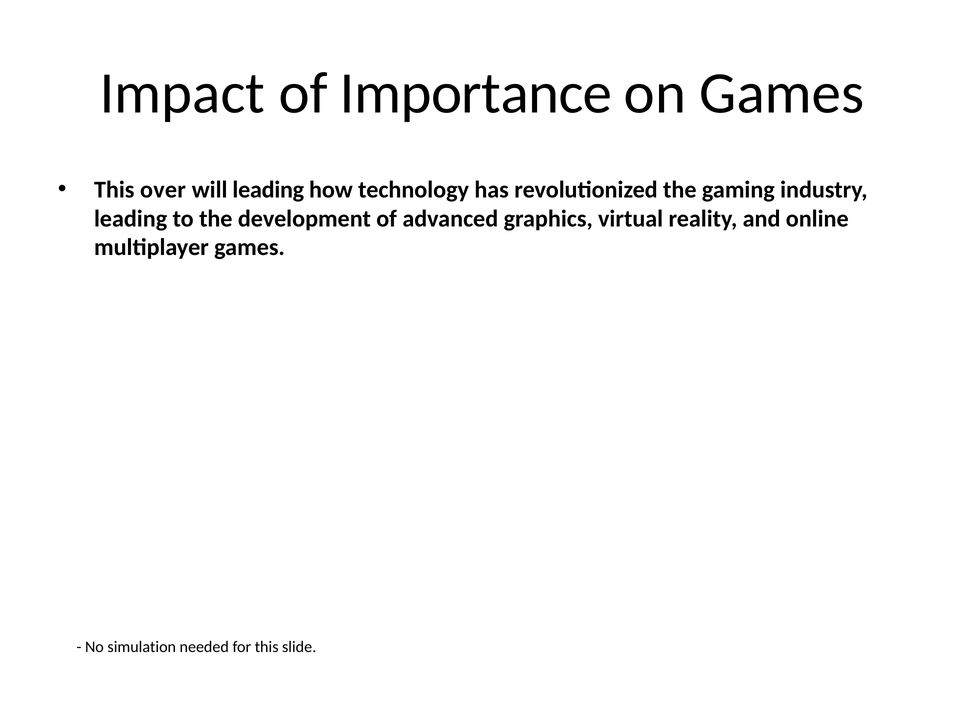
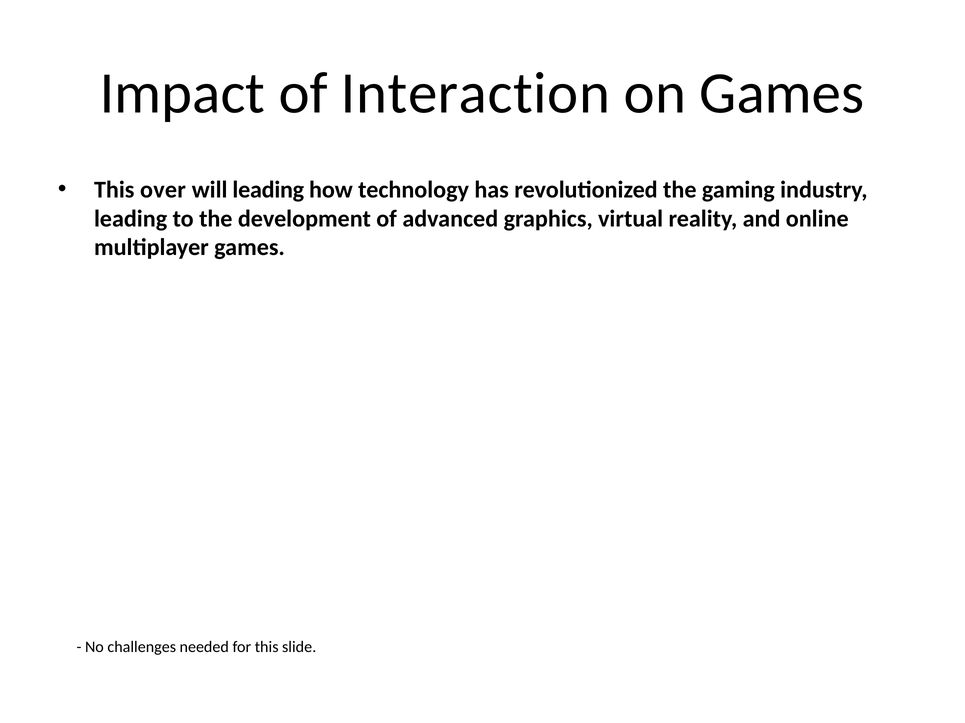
Importance: Importance -> Interaction (475, 93)
simulation: simulation -> challenges (142, 648)
